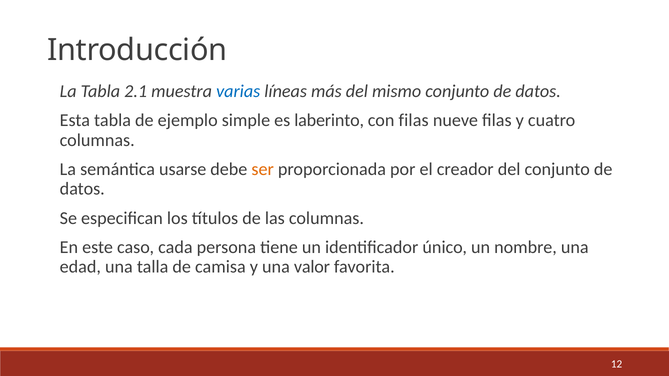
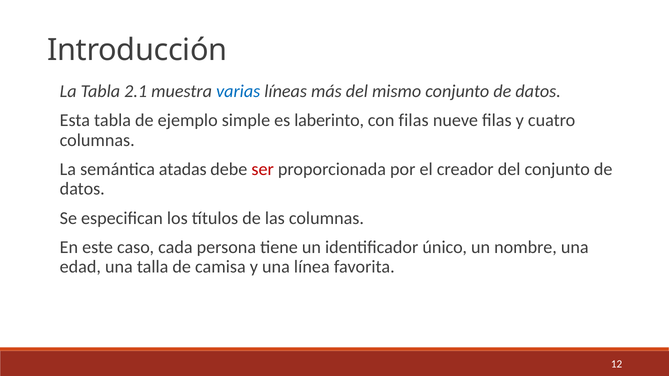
usarse: usarse -> atadas (183, 169)
ser colour: orange -> red (263, 169)
valor: valor -> línea (312, 267)
